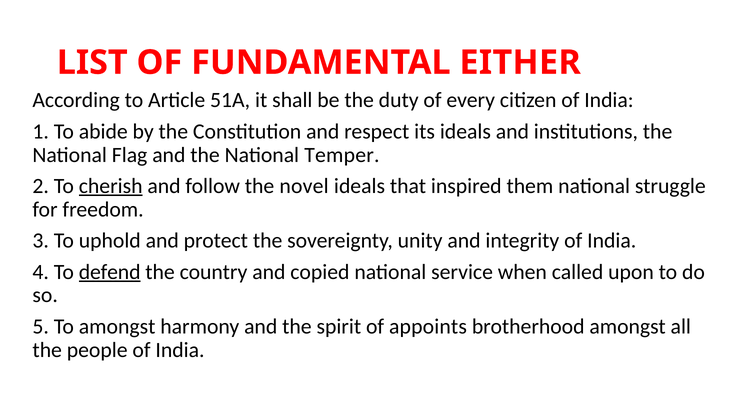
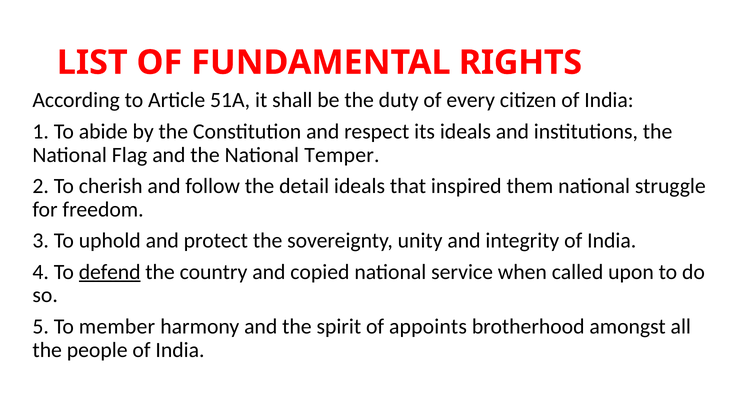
EITHER: EITHER -> RIGHTS (520, 63)
cherish underline: present -> none (111, 186)
novel: novel -> detail (304, 186)
To amongst: amongst -> member (117, 326)
